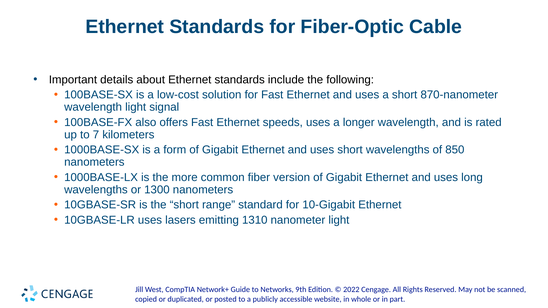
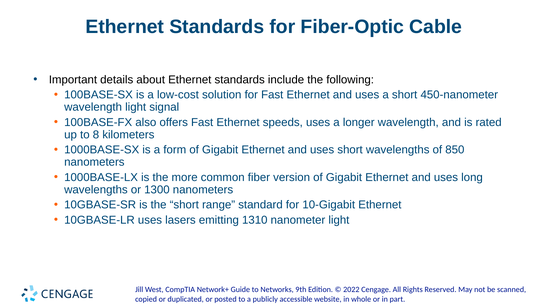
870-nanometer: 870-nanometer -> 450-nanometer (459, 95)
7: 7 -> 8 (96, 135)
